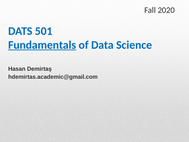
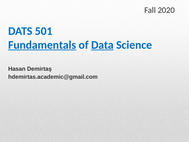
Data underline: none -> present (102, 45)
